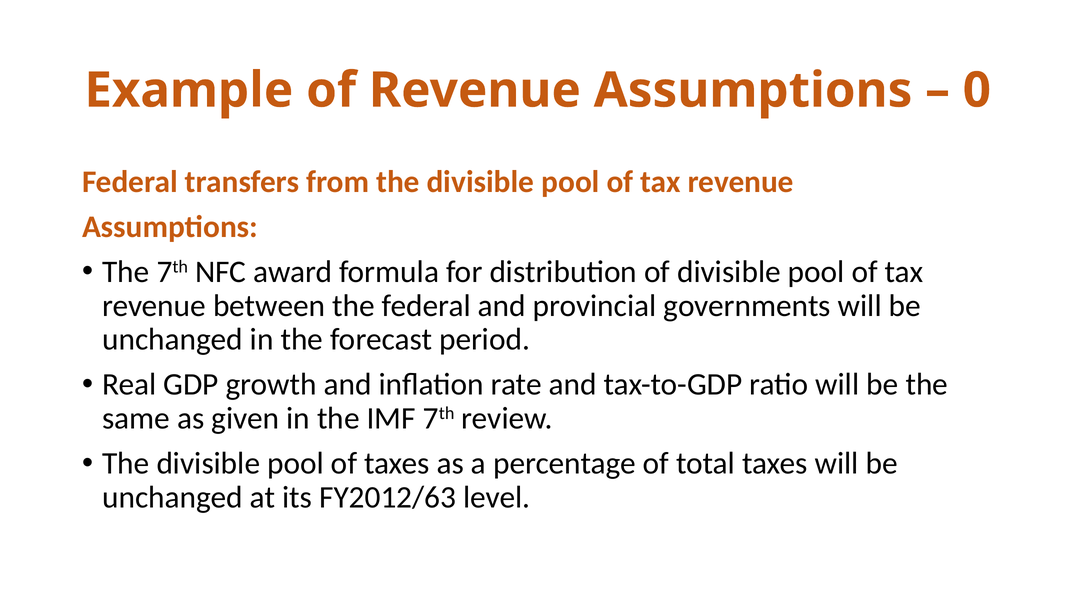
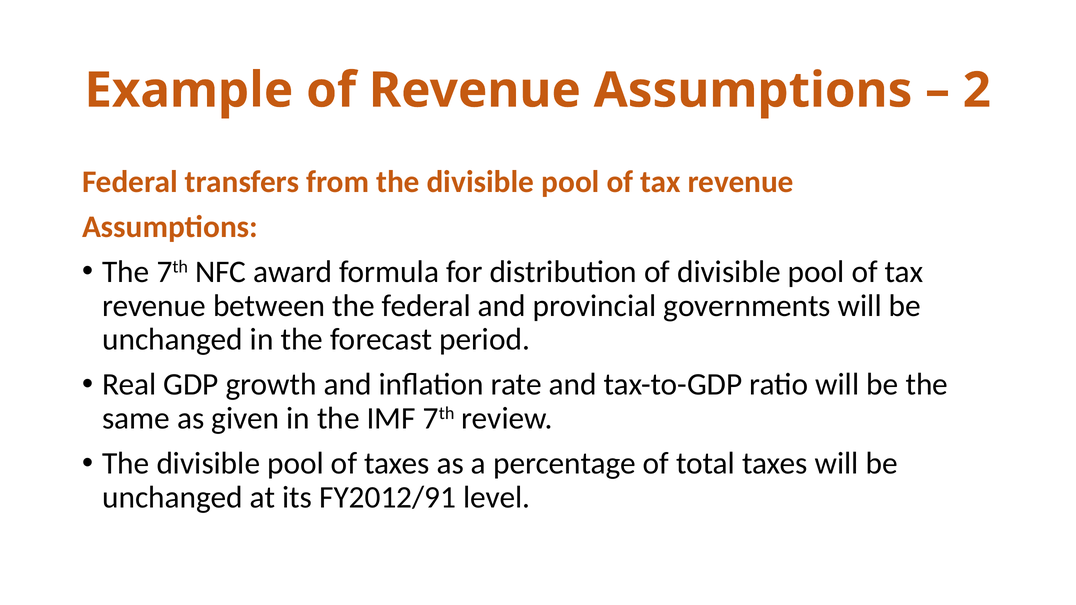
0: 0 -> 2 (977, 90)
FY2012/63: FY2012/63 -> FY2012/91 (388, 497)
